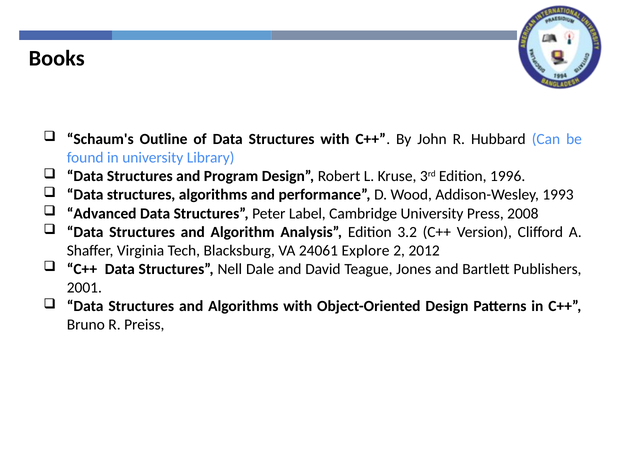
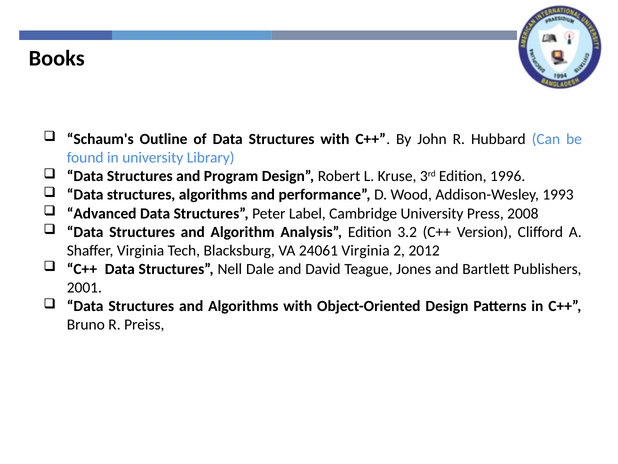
24061 Explore: Explore -> Virginia (366, 250)
